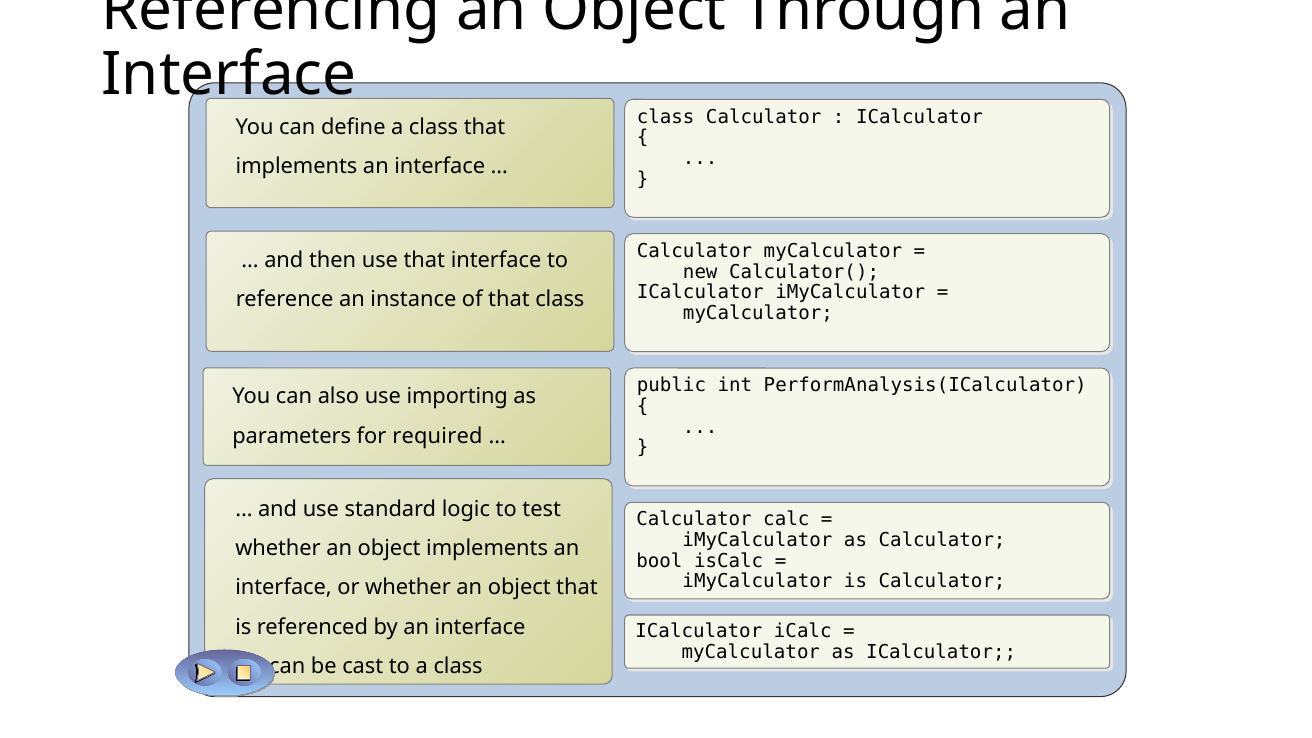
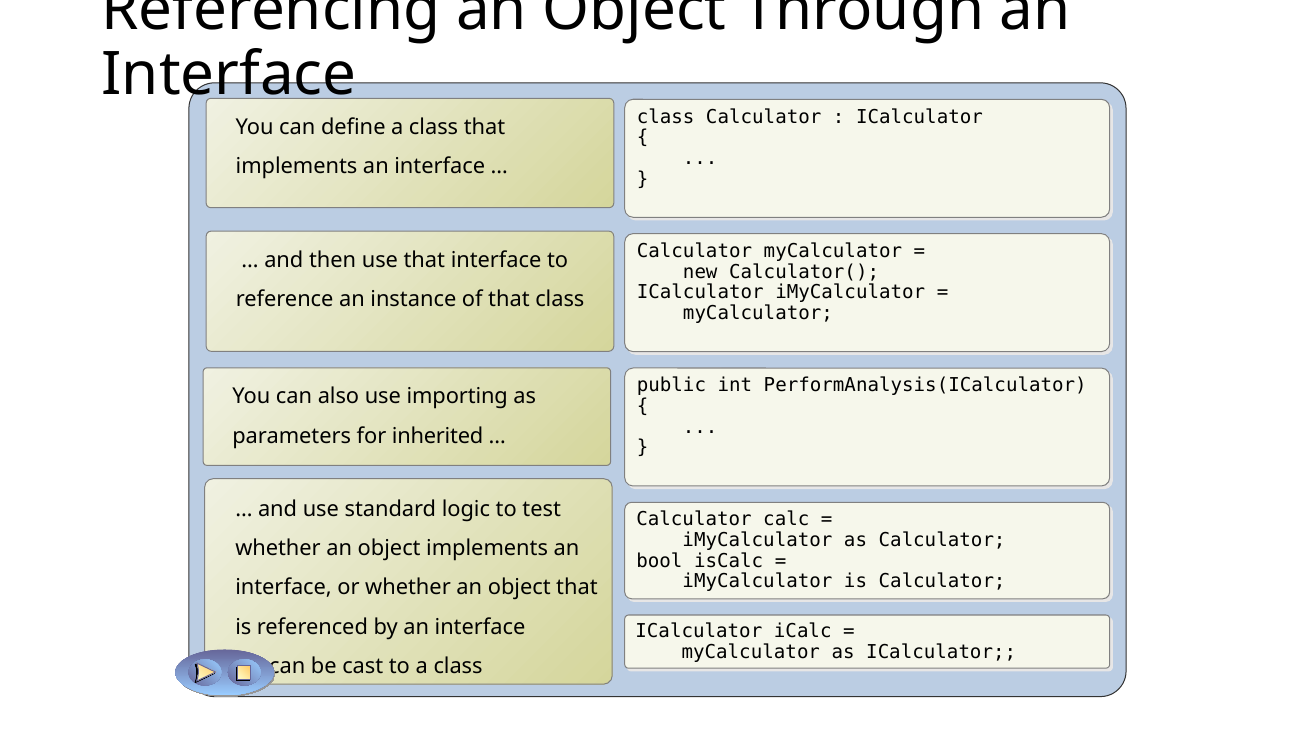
required: required -> inherited (438, 436)
